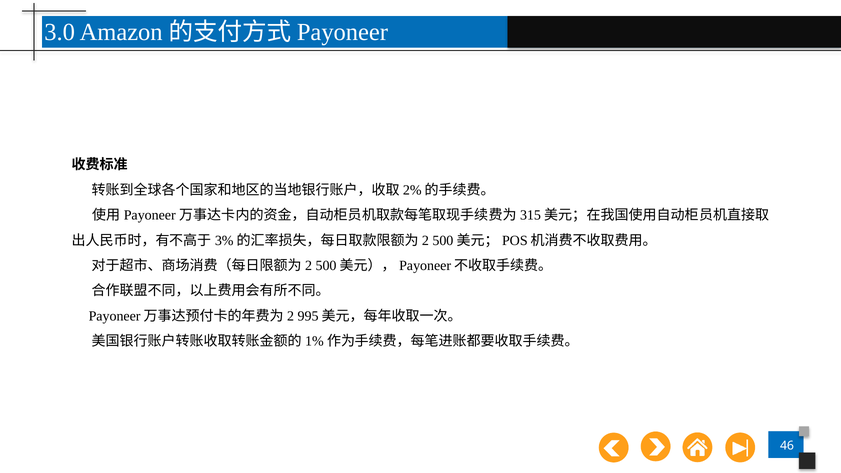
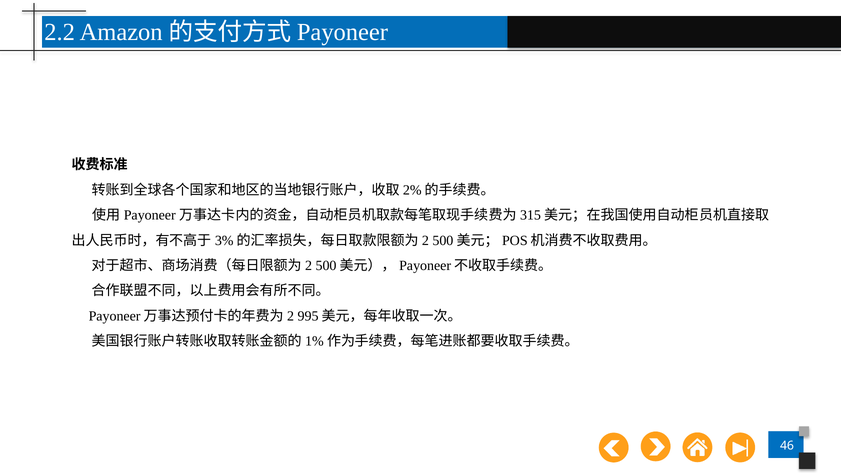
3.0: 3.0 -> 2.2 (60, 32)
